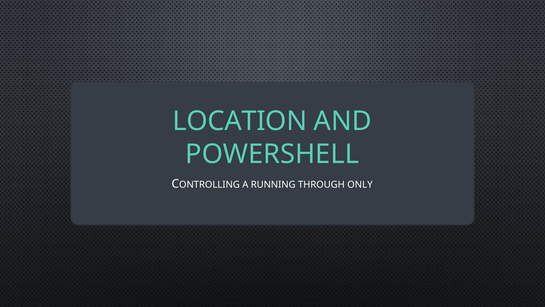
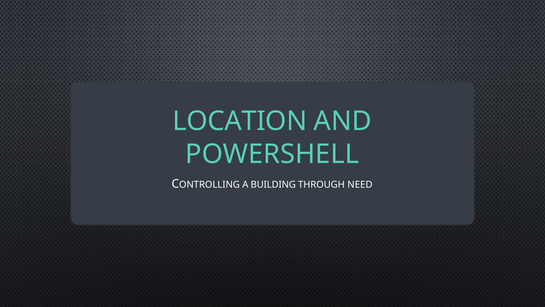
RUNNING: RUNNING -> BUILDING (273, 185)
ONLY: ONLY -> NEED (360, 185)
